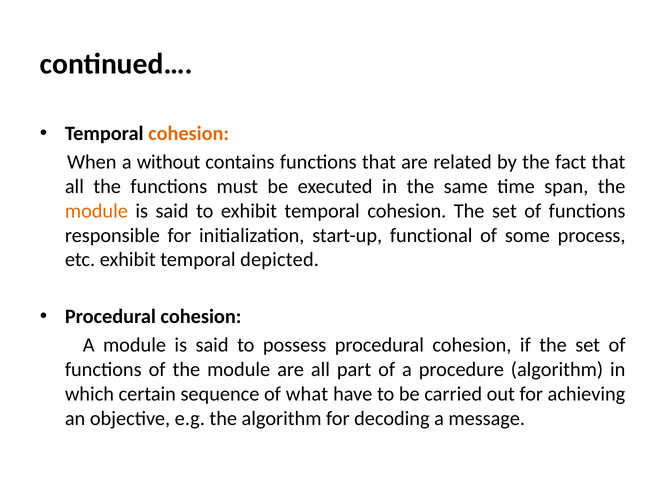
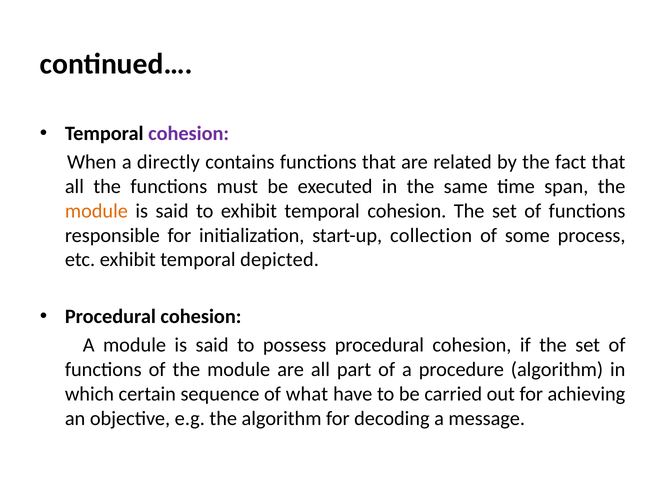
cohesion colour: orange -> purple (189, 133)
without: without -> directly (168, 162)
functional: functional -> collection (431, 235)
